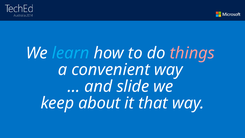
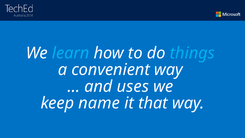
things colour: pink -> light blue (192, 53)
slide: slide -> uses (133, 86)
about: about -> name (99, 103)
